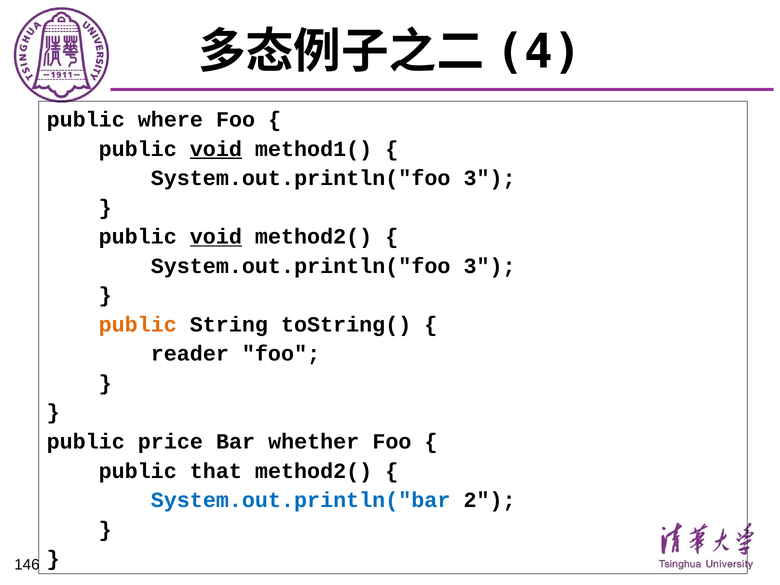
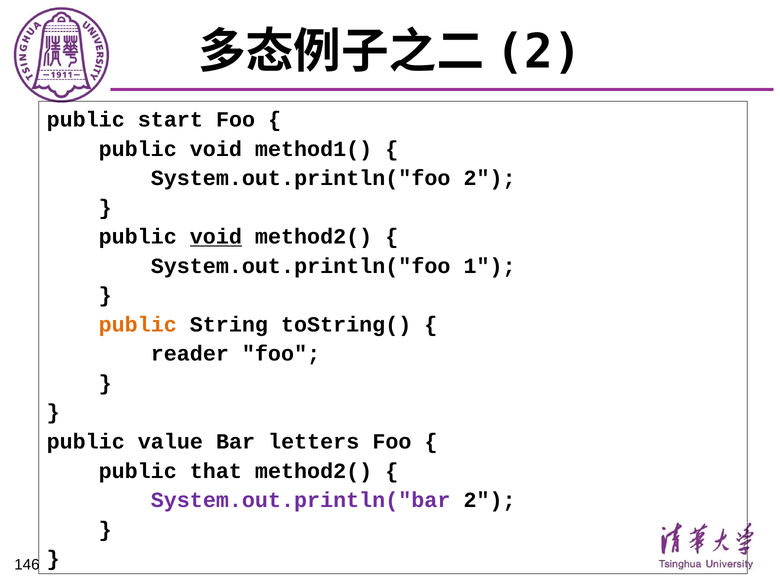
4: 4 -> 2 (539, 52)
where: where -> start (170, 120)
void underline: present -> none (216, 149)
3: 3 -> 2 (490, 178)
3: 3 -> 1 (490, 266)
price: price -> value (170, 442)
whether: whether -> letters (314, 442)
System.out.println("bar colour: blue -> purple (301, 500)
